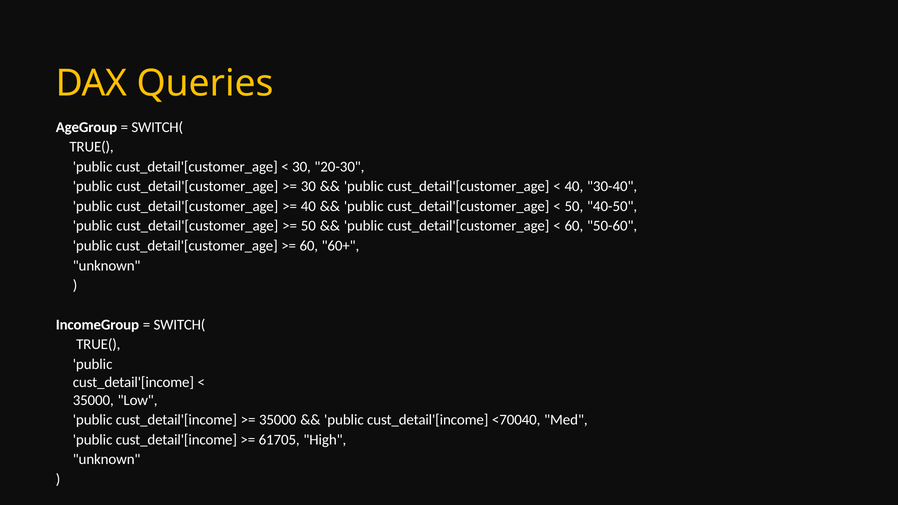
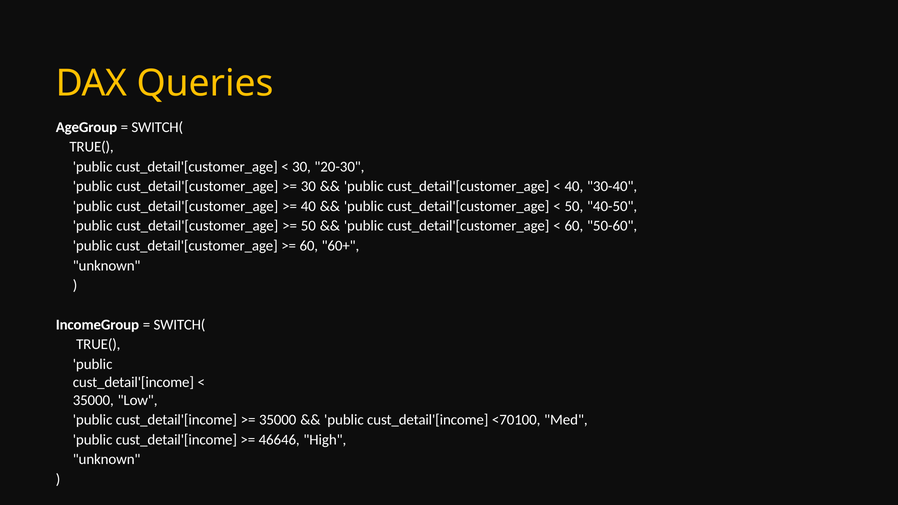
<70040: <70040 -> <70100 (516, 420)
61705: 61705 -> 46646 (279, 440)
